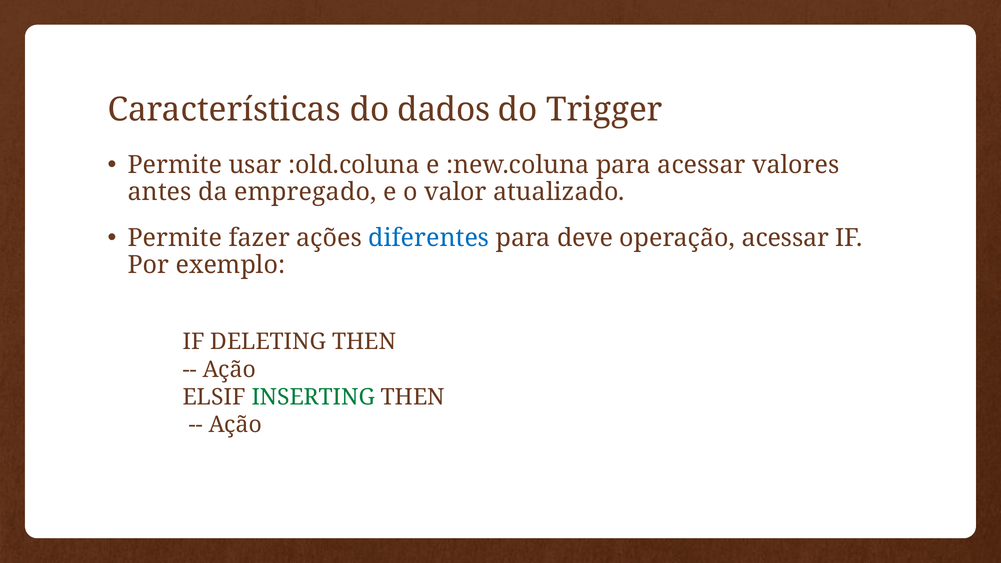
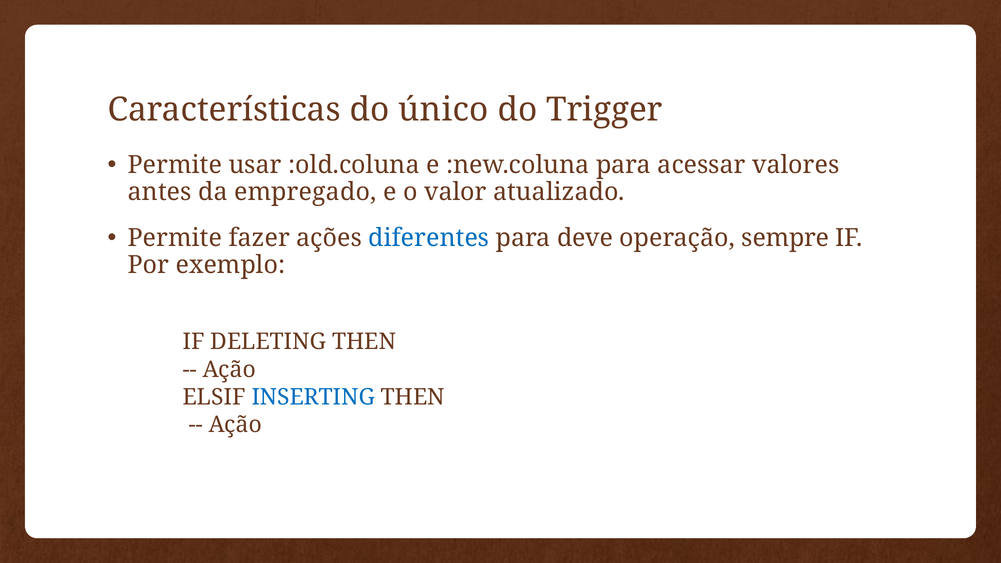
dados: dados -> único (443, 110)
operação acessar: acessar -> sempre (785, 238)
INSERTING colour: green -> blue (313, 397)
